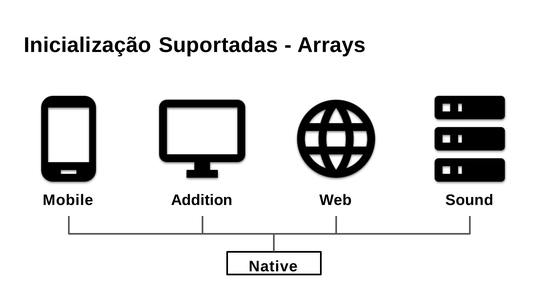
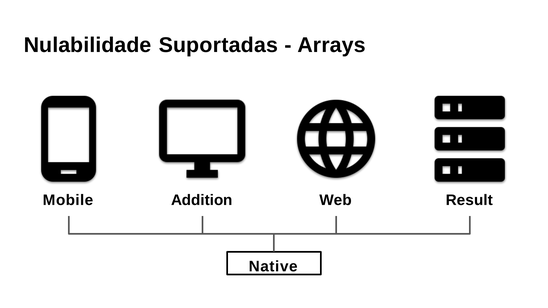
Inicialização: Inicialização -> Nulabilidade (88, 45)
Sound: Sound -> Result (469, 200)
